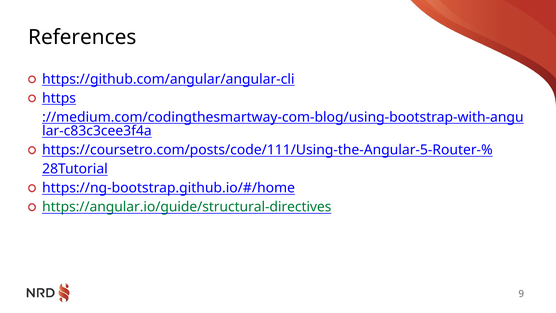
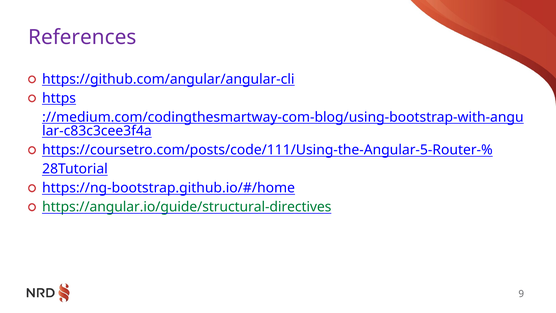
References colour: black -> purple (82, 37)
